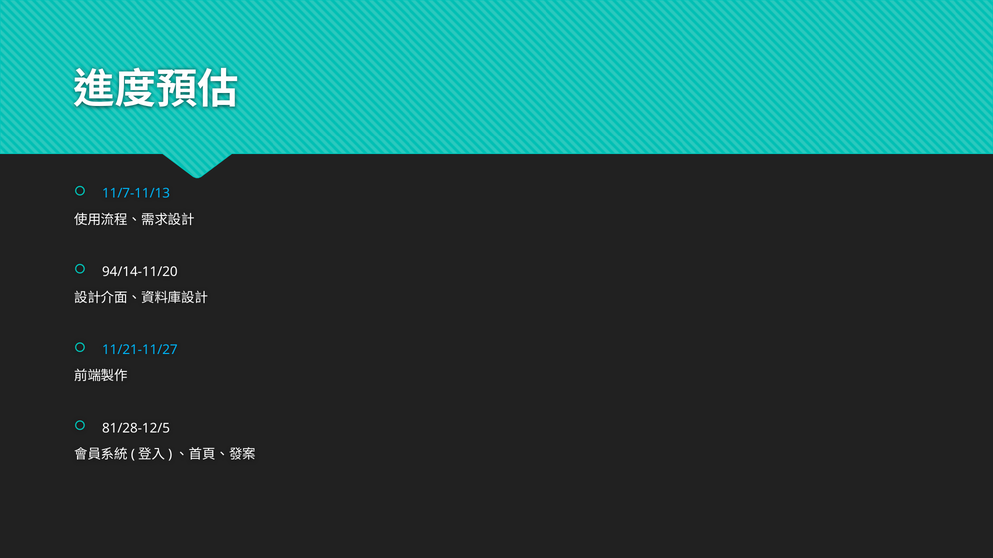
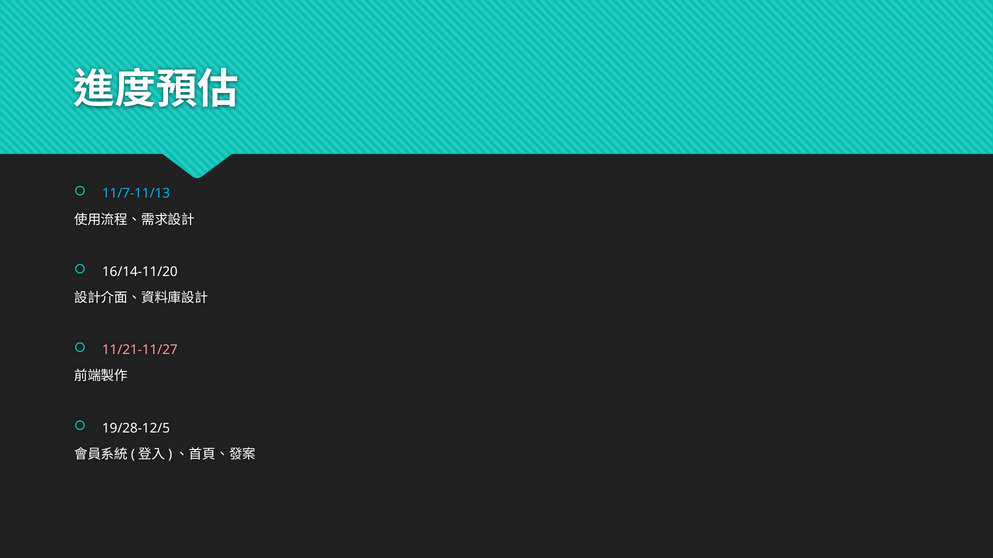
94/14-11/20: 94/14-11/20 -> 16/14-11/20 (140, 272)
11/21-11/27 colour: light blue -> pink (140, 350)
81/28-12/5: 81/28-12/5 -> 19/28-12/5 (136, 429)
